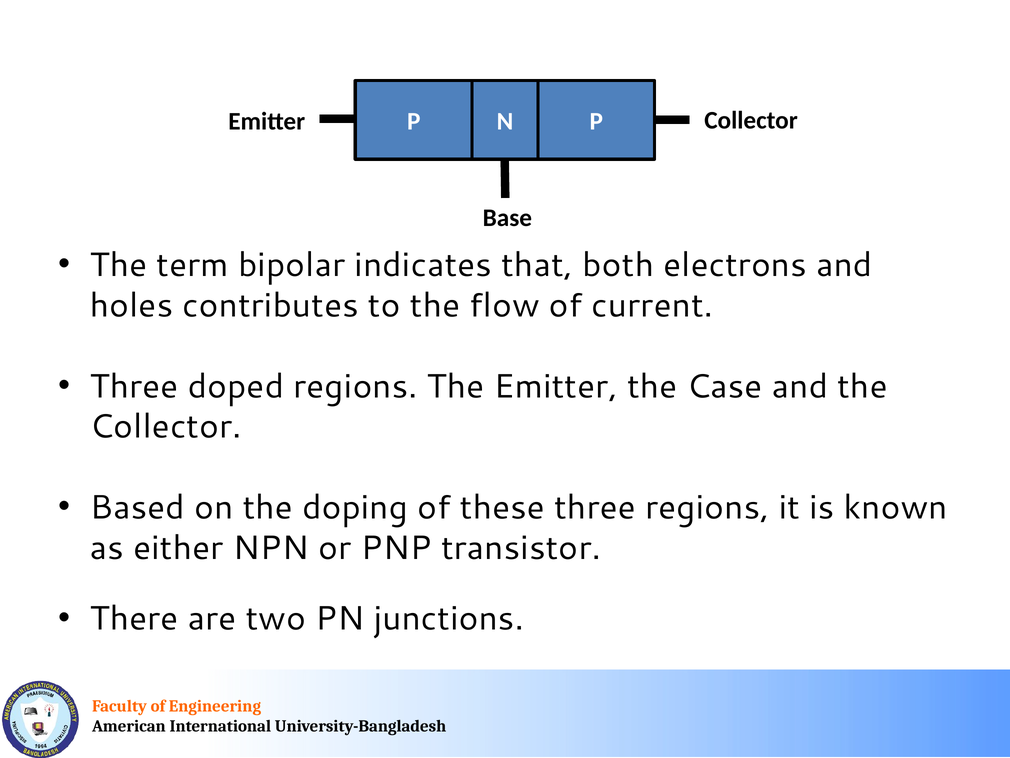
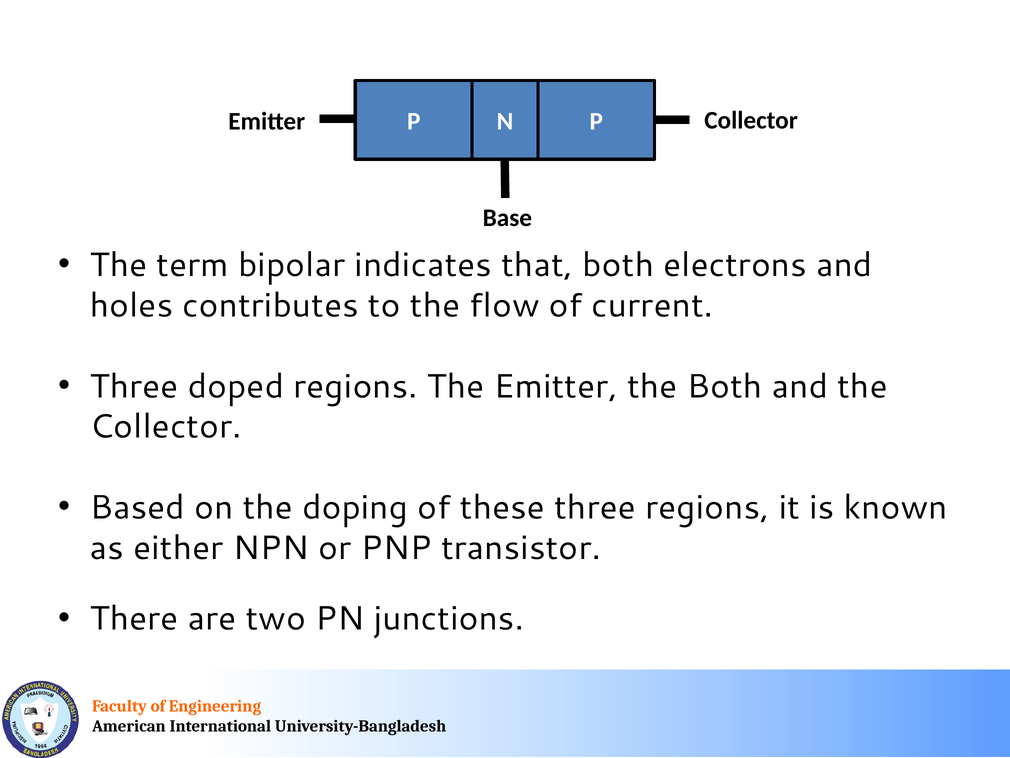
the Case: Case -> Both (725, 386)
